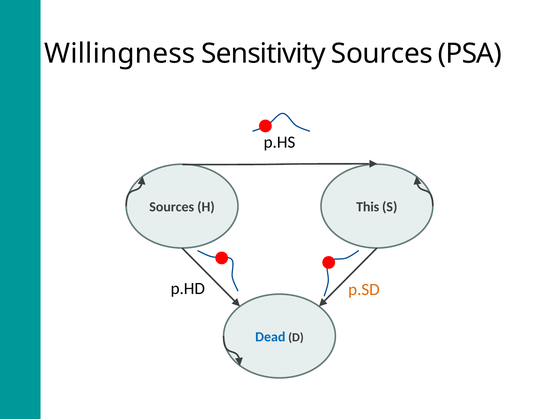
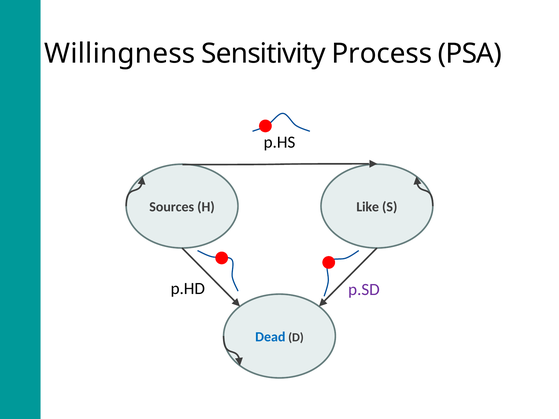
Sensitivity Sources: Sources -> Process (382, 54)
This: This -> Like (368, 207)
p.SD colour: orange -> purple (364, 290)
